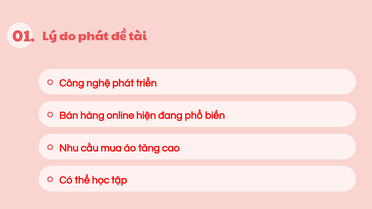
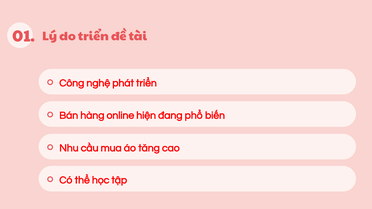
do phát: phát -> triển (93, 36)
